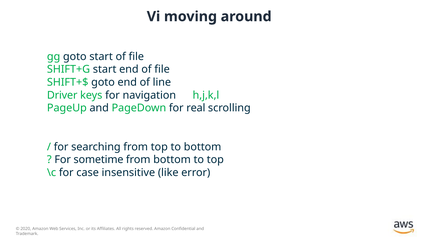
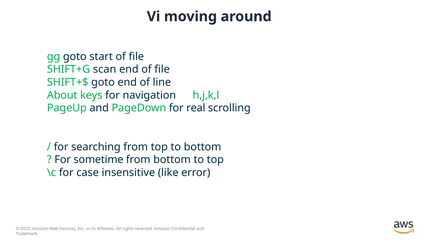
SHIFT+G start: start -> scan (105, 70)
Driver: Driver -> About (62, 95)
